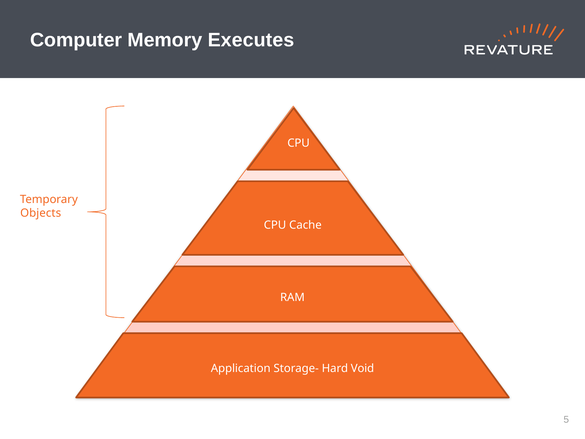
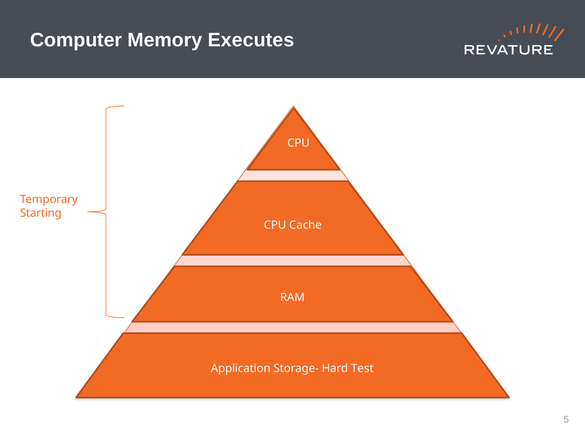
Objects: Objects -> Starting (41, 213)
Void: Void -> Test (362, 368)
